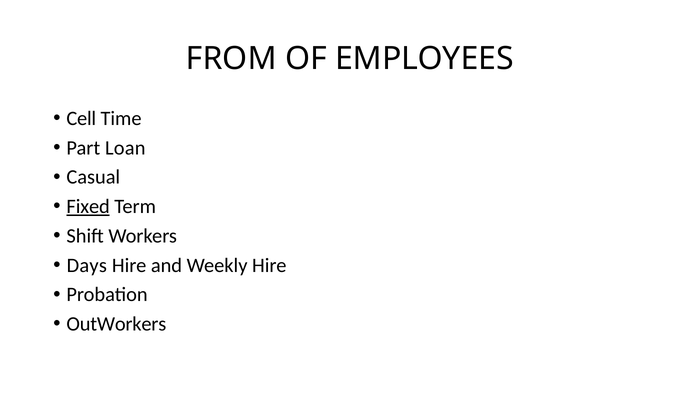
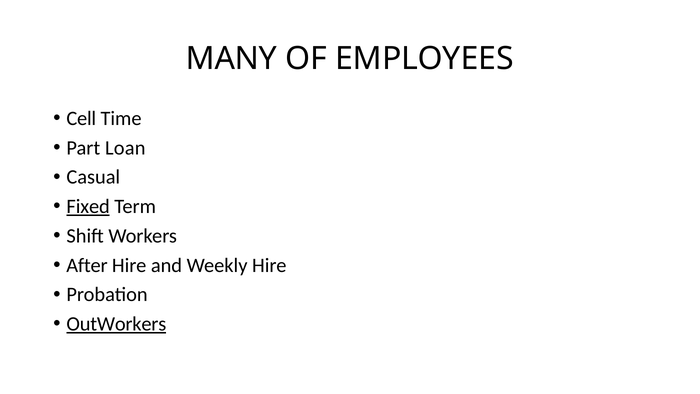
FROM: FROM -> MANY (231, 59)
Days: Days -> After (87, 265)
OutWorkers underline: none -> present (116, 324)
